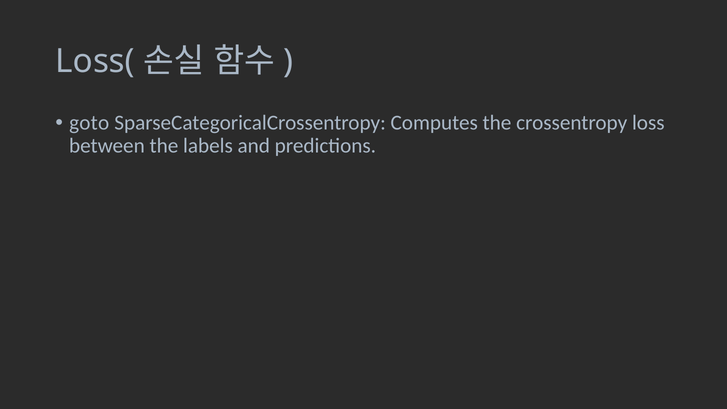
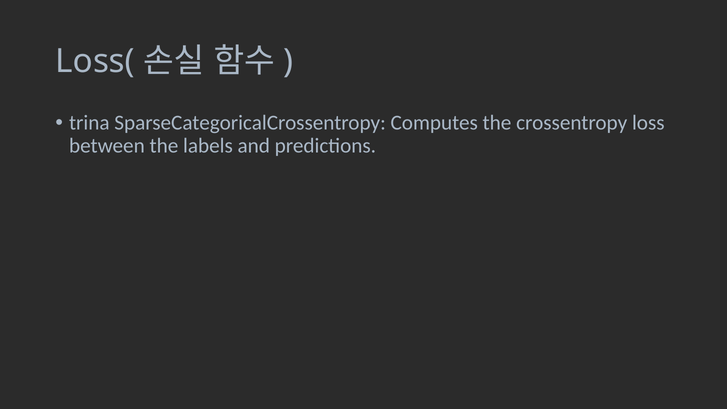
goto: goto -> trina (89, 123)
